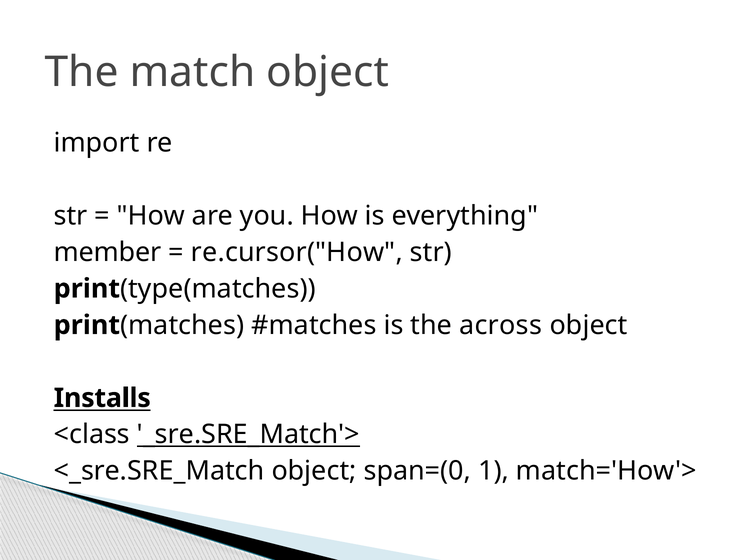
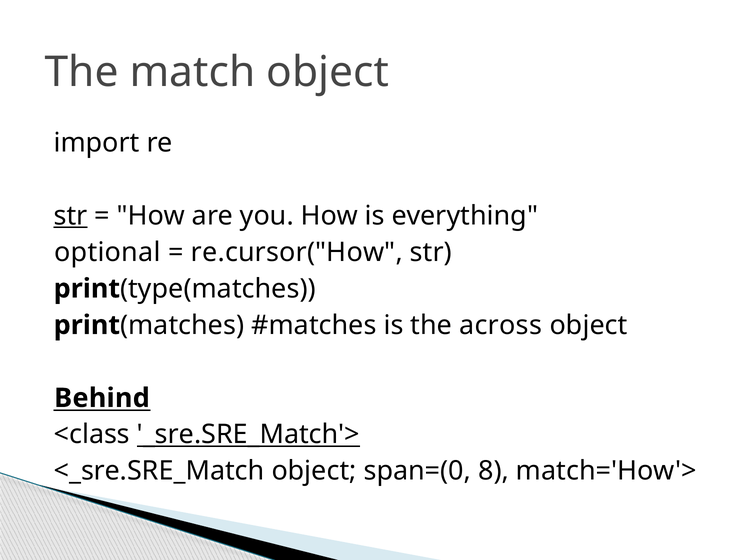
str underline: none -> present (71, 216)
member: member -> optional (107, 252)
Installs: Installs -> Behind (102, 398)
1: 1 -> 8 (494, 471)
